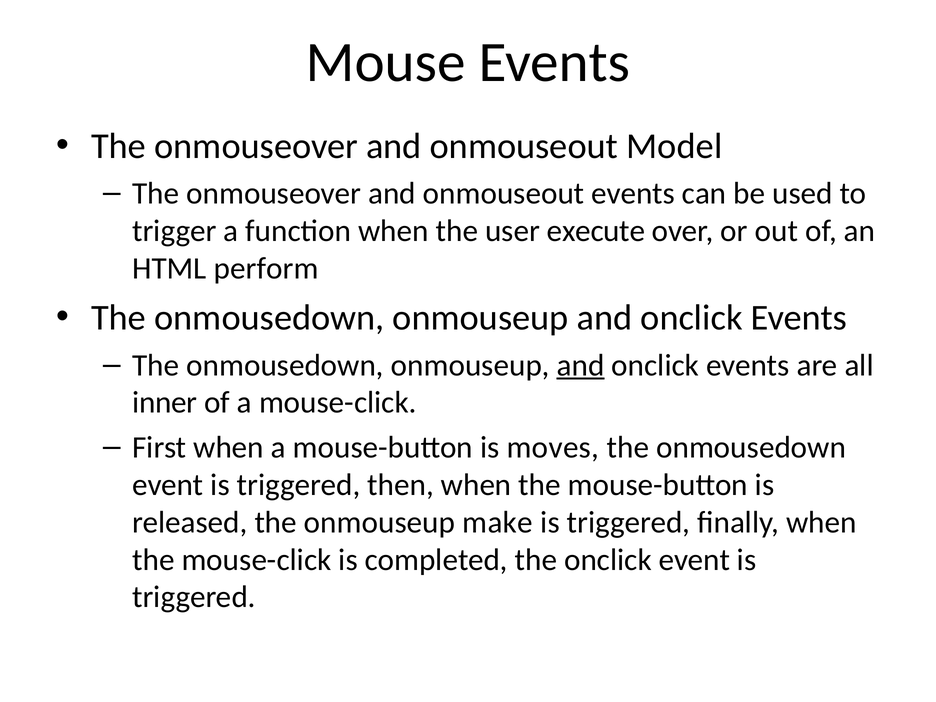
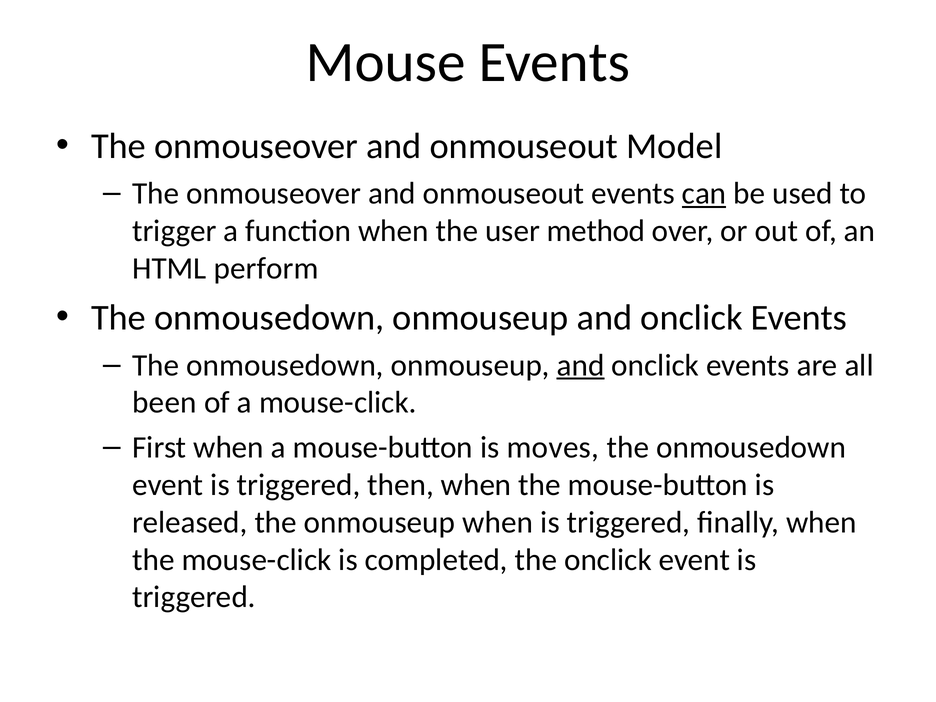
can underline: none -> present (704, 194)
execute: execute -> method (596, 231)
inner: inner -> been (164, 403)
onmouseup make: make -> when (498, 522)
